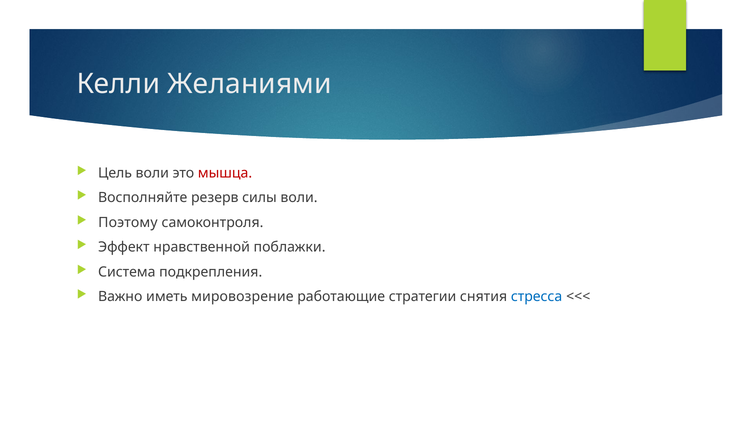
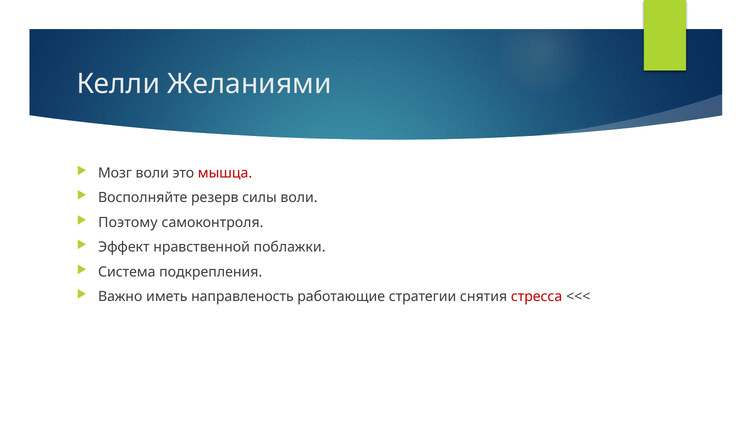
Цель: Цель -> Мозг (115, 173)
мировозрение: мировозрение -> направленость (242, 297)
стресса colour: blue -> red (537, 297)
